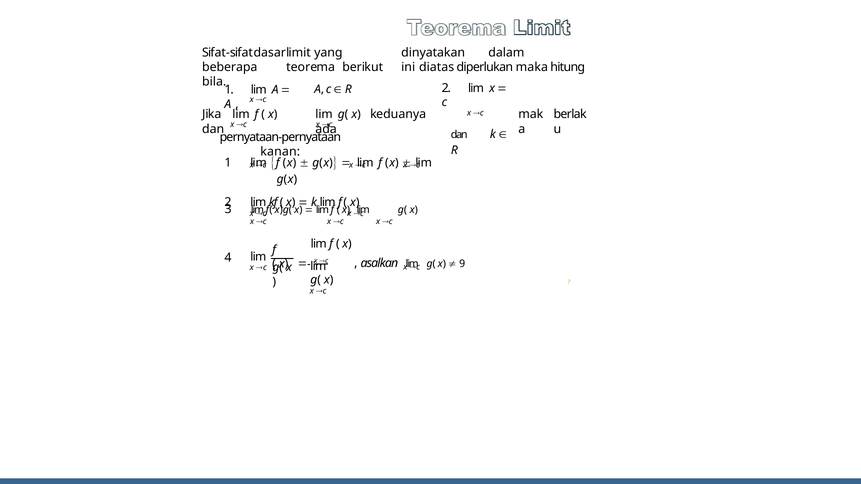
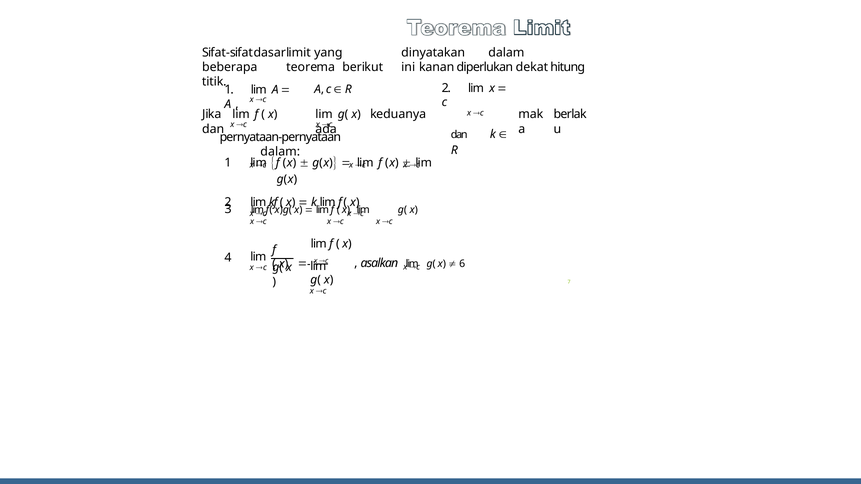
diatas: diatas -> kanan (437, 67)
maka: maka -> dekat (532, 67)
bila: bila -> titik (214, 81)
kanan: kanan -> dalam (280, 152)
9: 9 -> 6 (462, 264)
